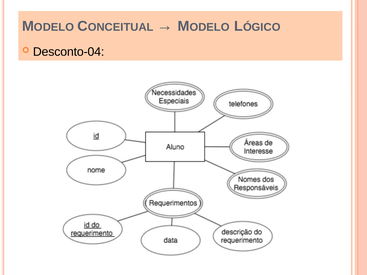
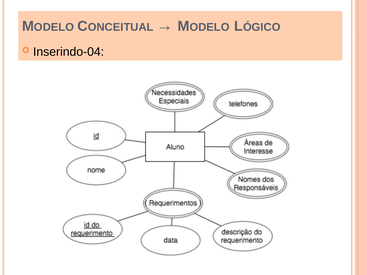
Desconto-04: Desconto-04 -> Inserindo-04 (69, 52)
